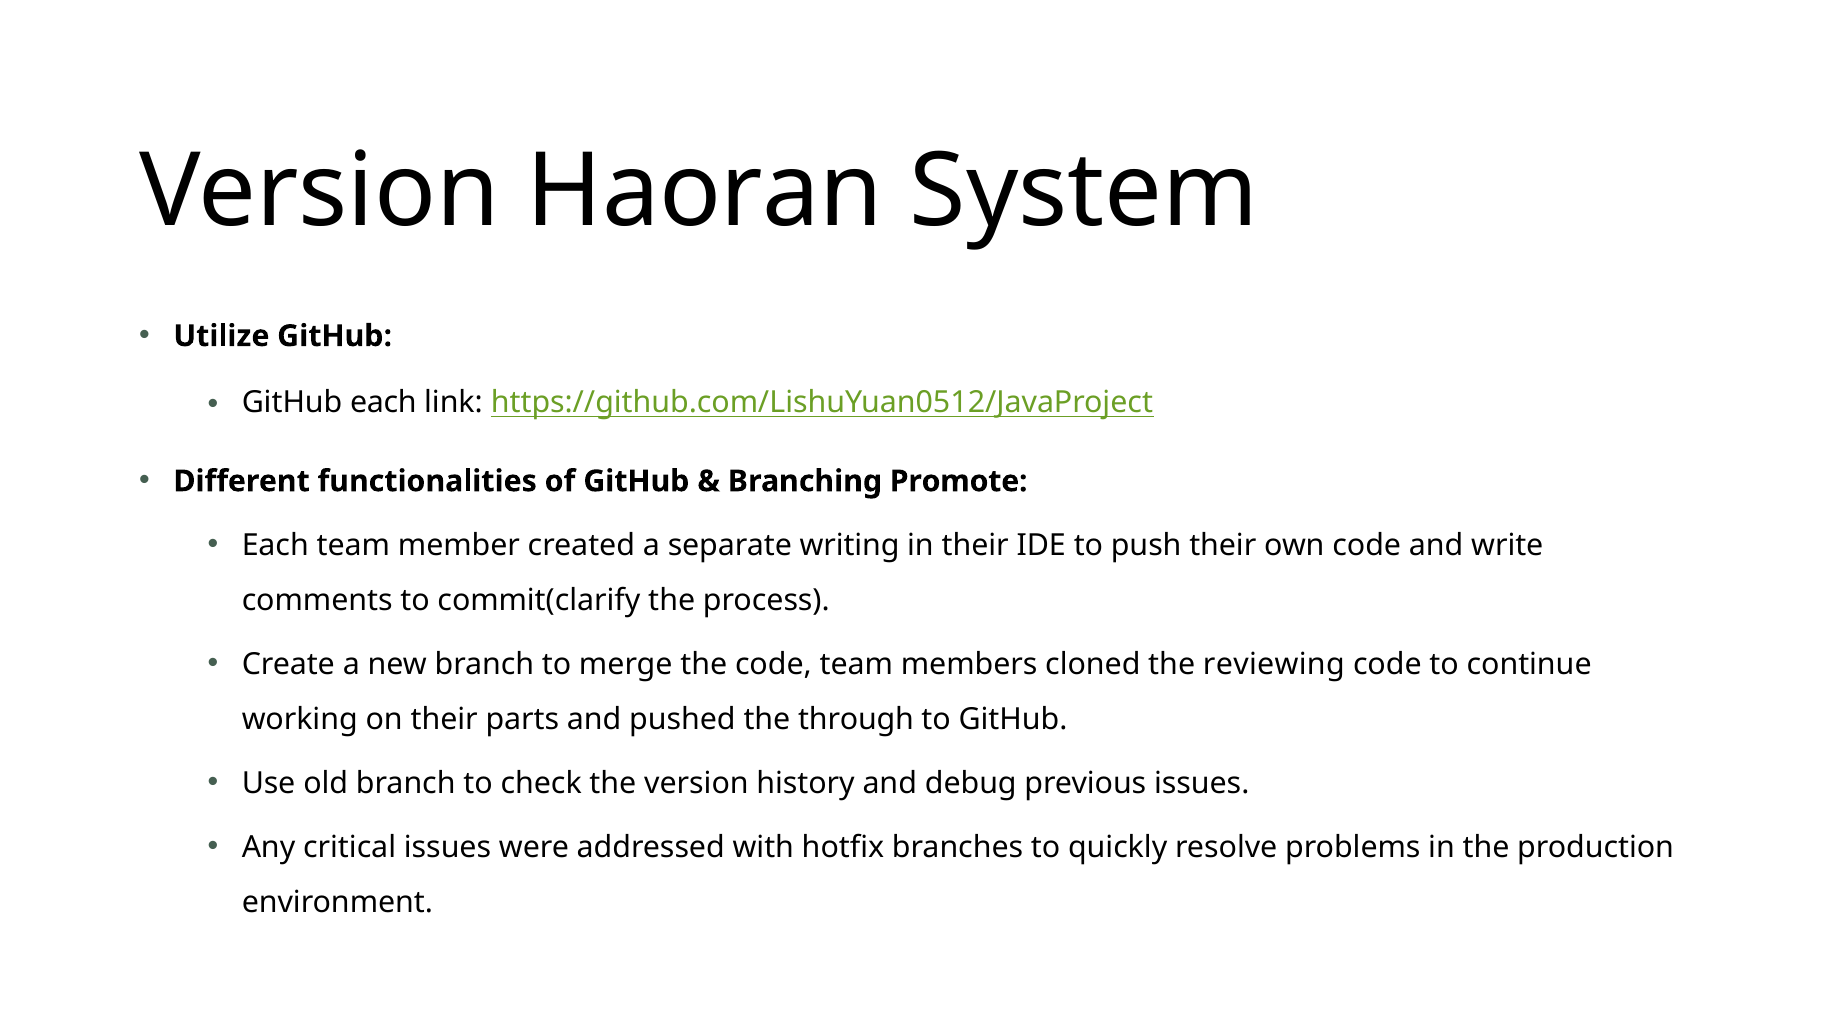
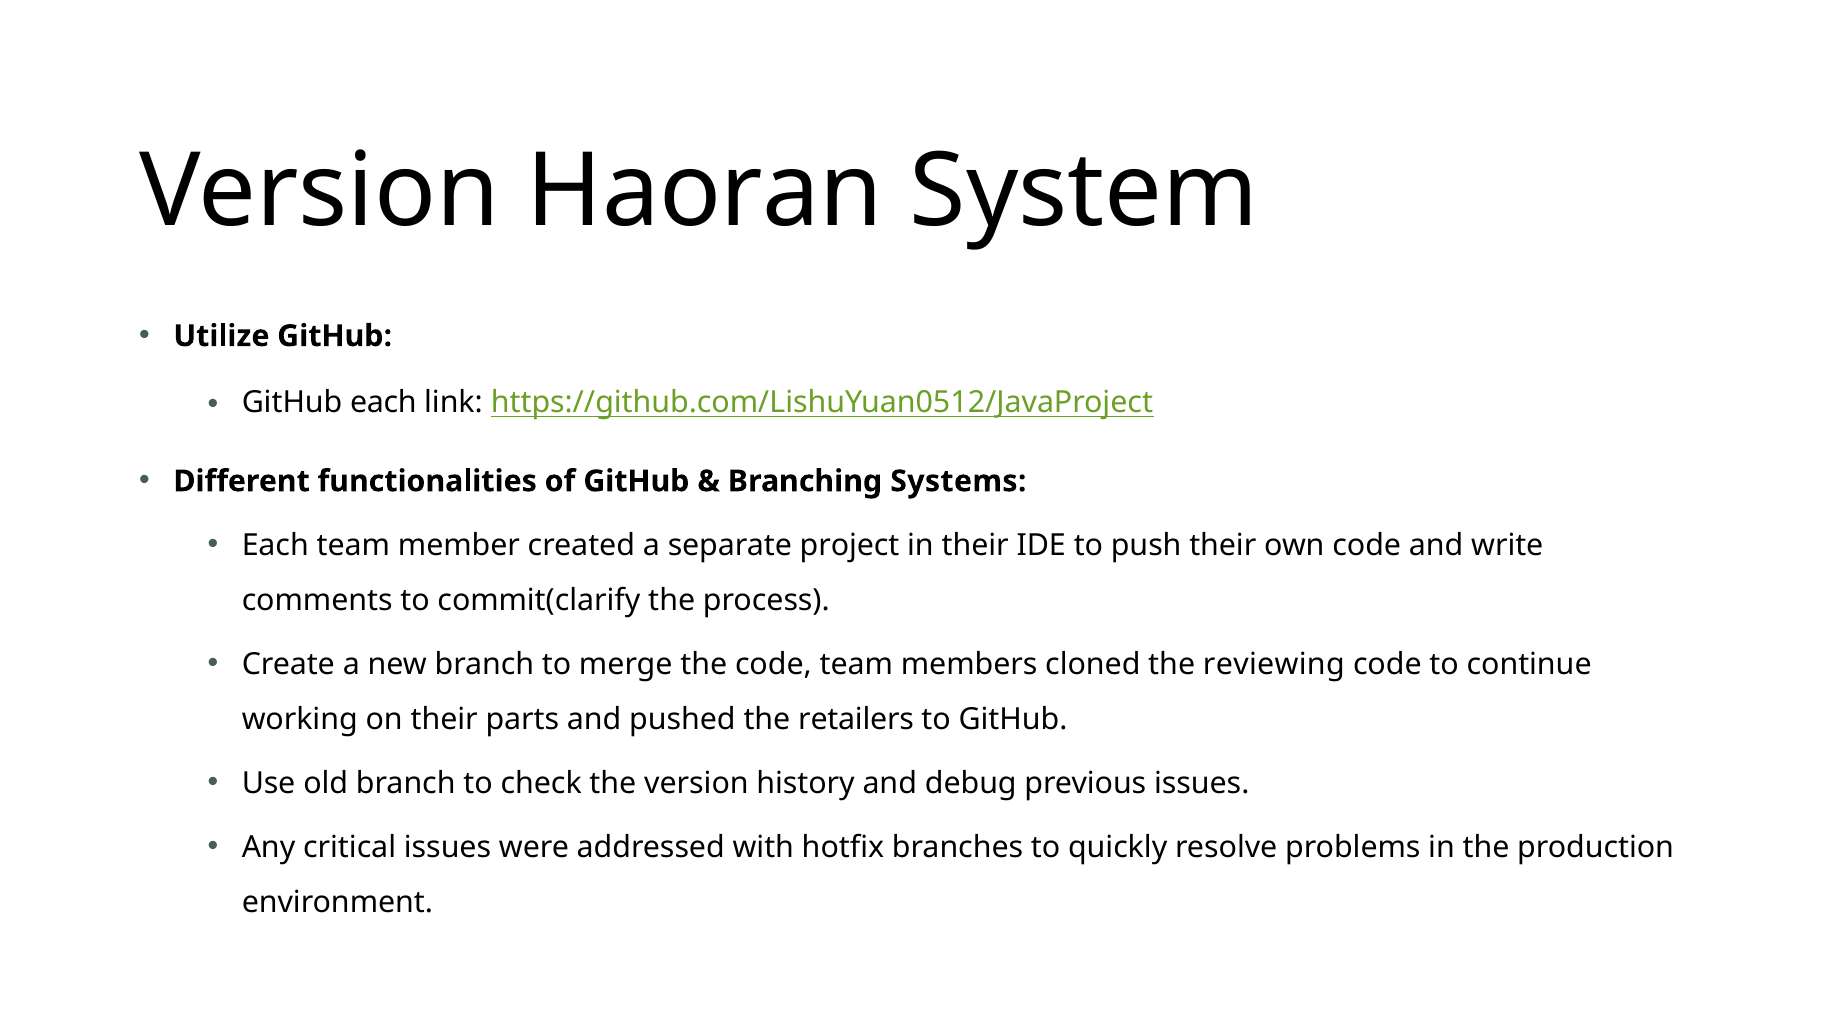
Promote: Promote -> Systems (958, 481)
writing: writing -> project (850, 545)
through: through -> retailers (856, 719)
